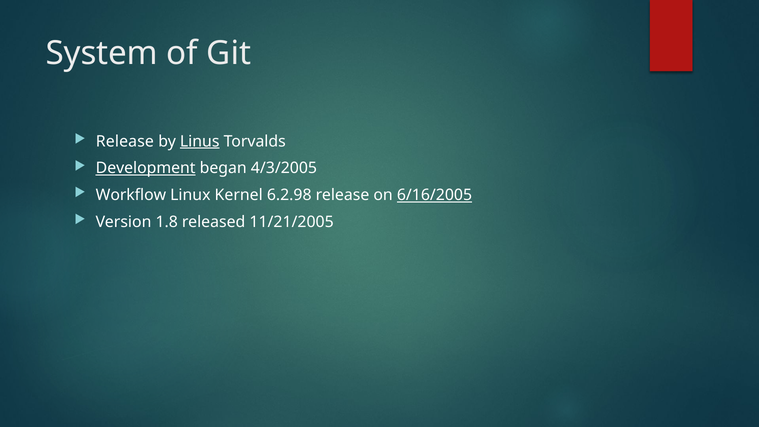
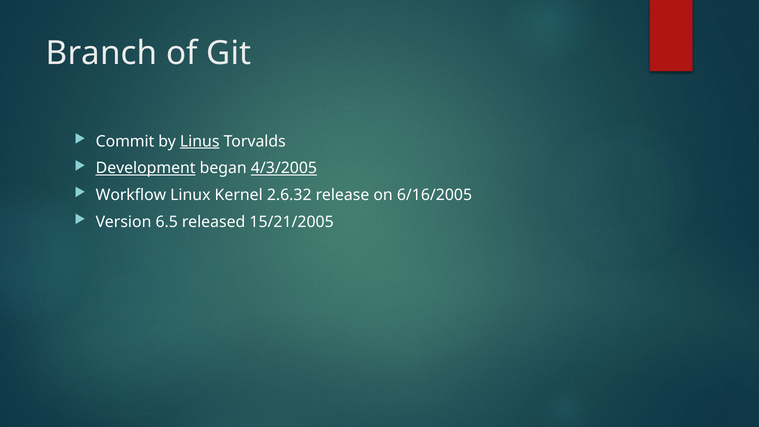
System: System -> Branch (102, 53)
Release: Release -> Commit (125, 141)
4/3/2005 underline: none -> present (284, 168)
6.2.98: 6.2.98 -> 2.6.32 (289, 195)
6/16/2005 underline: present -> none (434, 195)
1.8: 1.8 -> 6.5 (167, 222)
11/21/2005: 11/21/2005 -> 15/21/2005 (292, 222)
